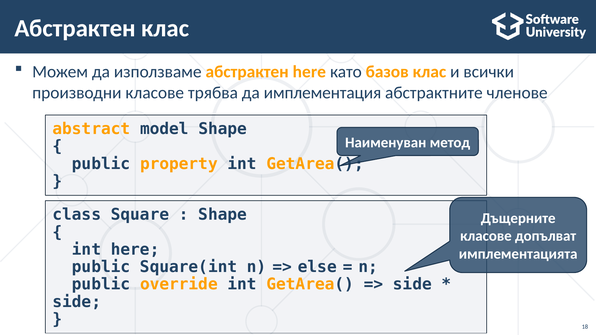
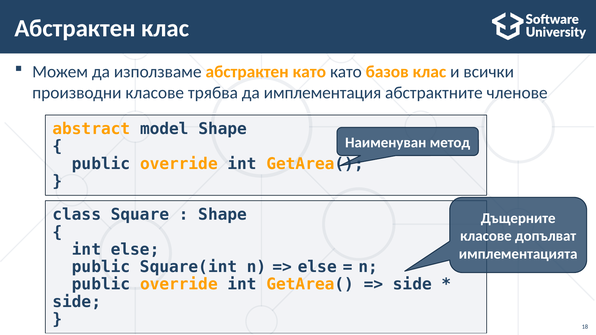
абстрактен here: here -> като (309, 72)
property: property -> override (179, 164)
int here: here -> else (135, 250)
